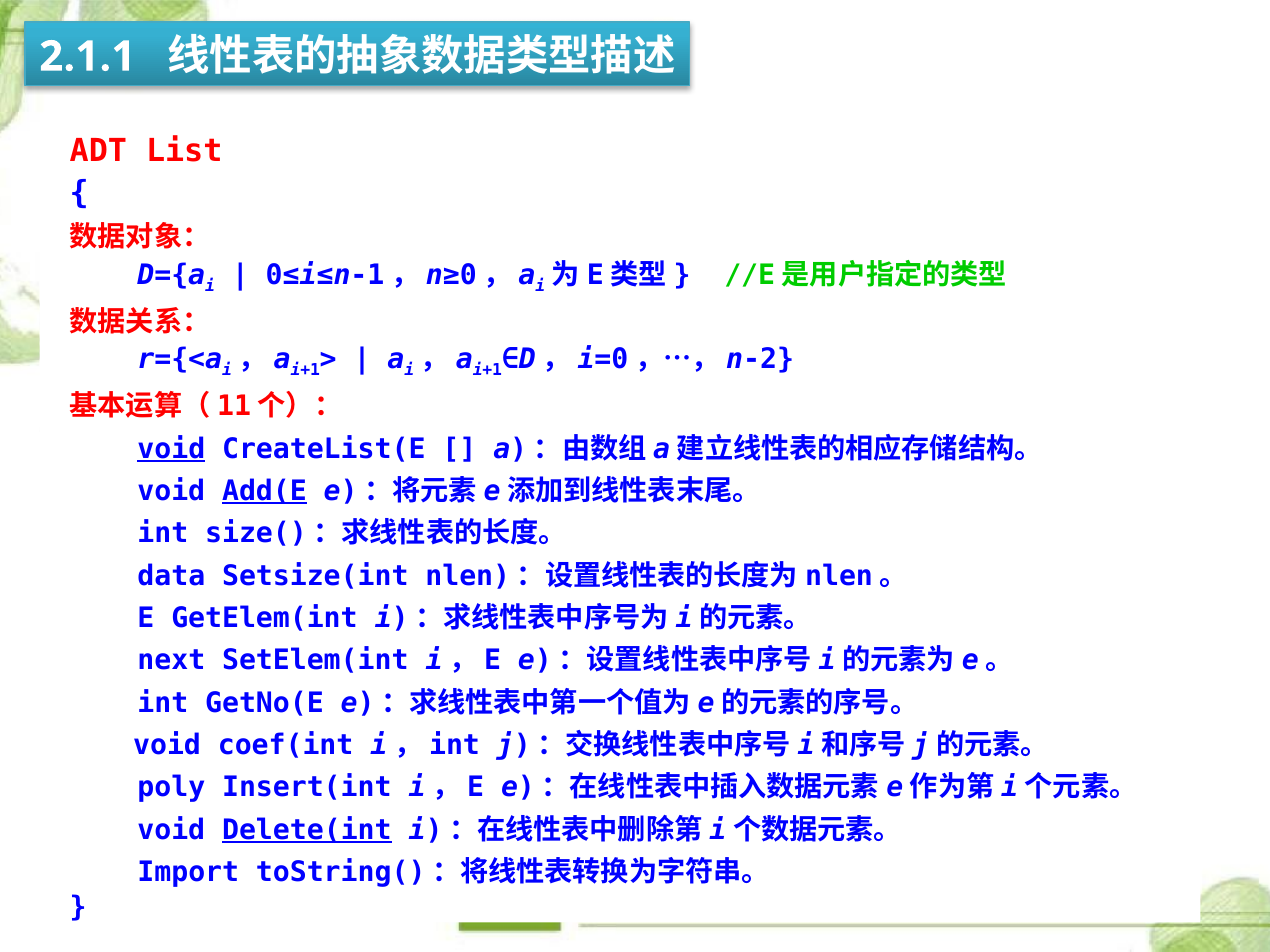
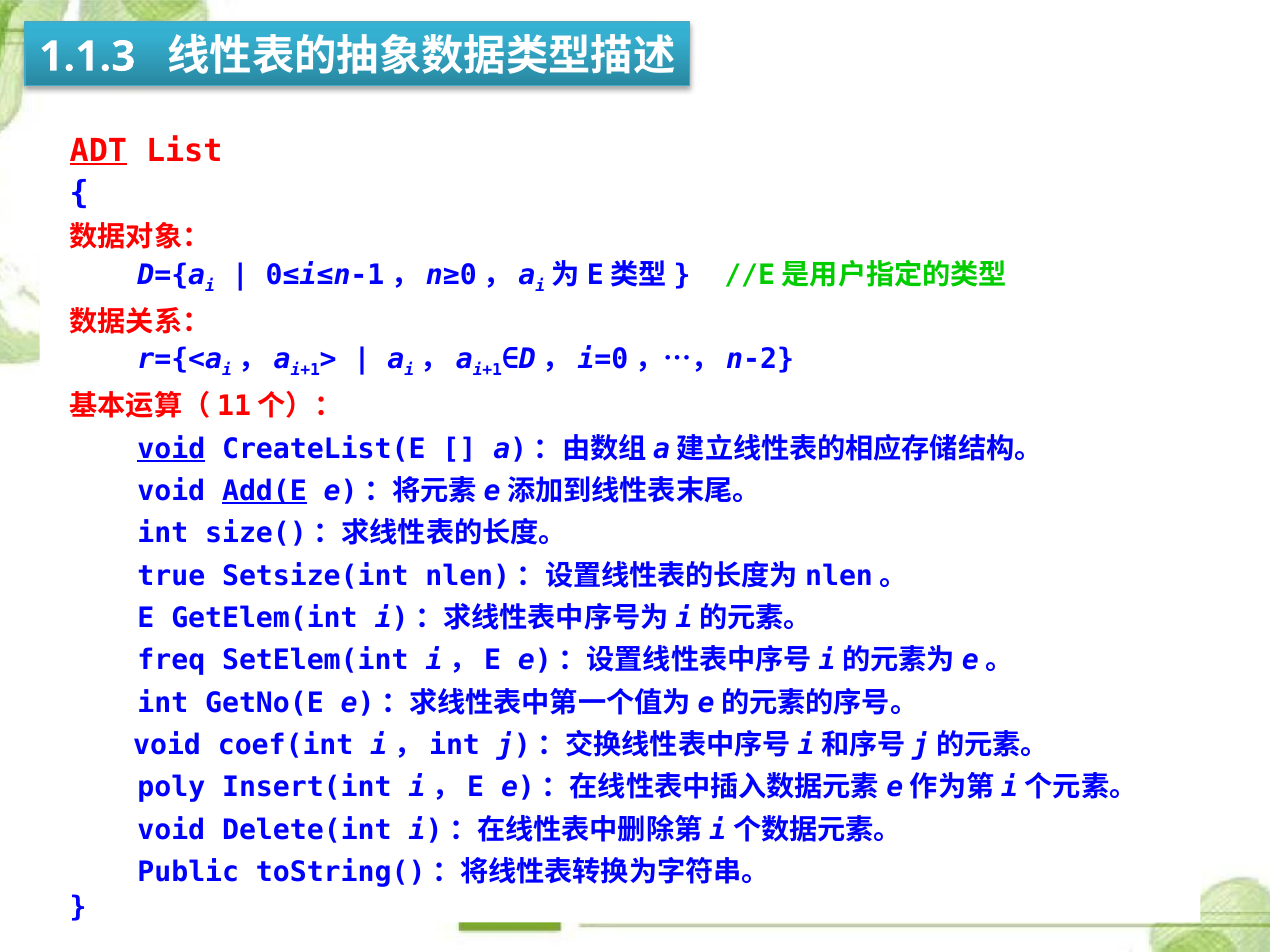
2.1.1: 2.1.1 -> 1.1.3 (87, 57)
ADT underline: none -> present (98, 151)
data: data -> true (171, 576)
next: next -> freq (171, 661)
Delete(int underline: present -> none (307, 830)
Import: Import -> Public (188, 873)
